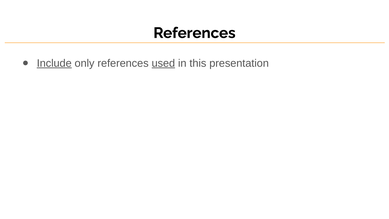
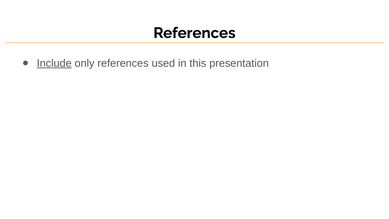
used underline: present -> none (163, 63)
